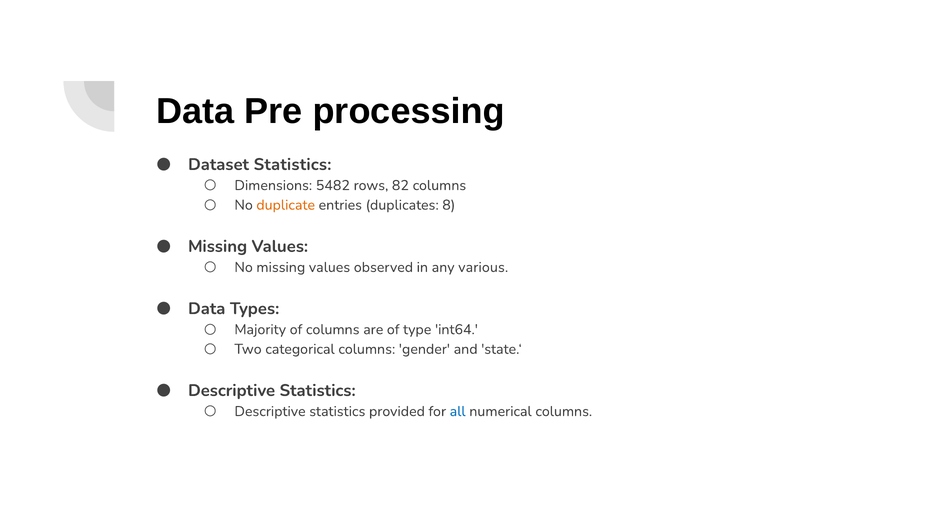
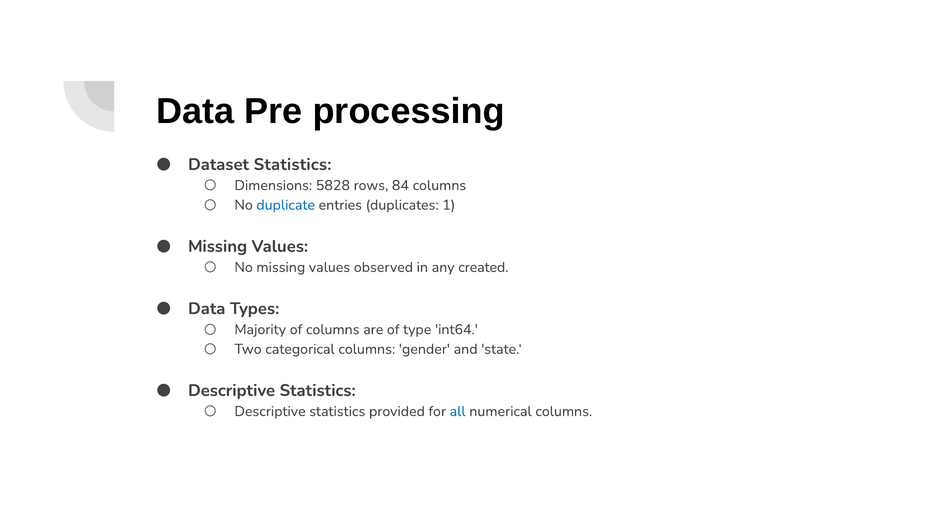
5482: 5482 -> 5828 (333, 185)
82: 82 -> 84 (400, 185)
duplicate colour: orange -> blue (286, 205)
8: 8 -> 1 (449, 205)
various: various -> created (483, 267)
